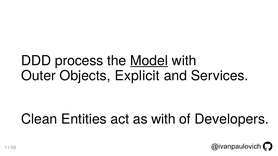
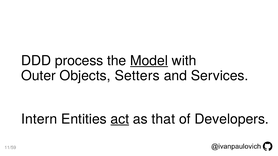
Explicit: Explicit -> Setters (137, 76)
Clean: Clean -> Intern (39, 119)
act underline: none -> present (120, 119)
as with: with -> that (163, 119)
